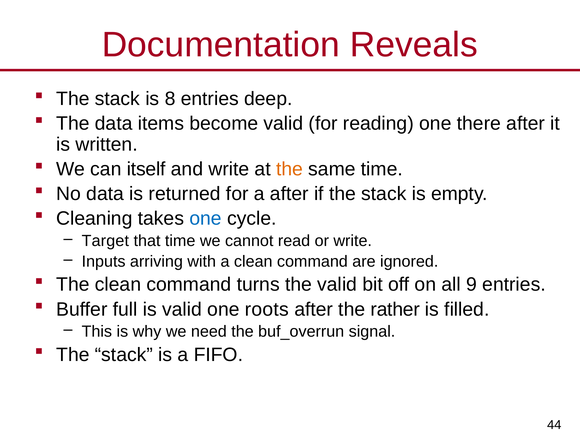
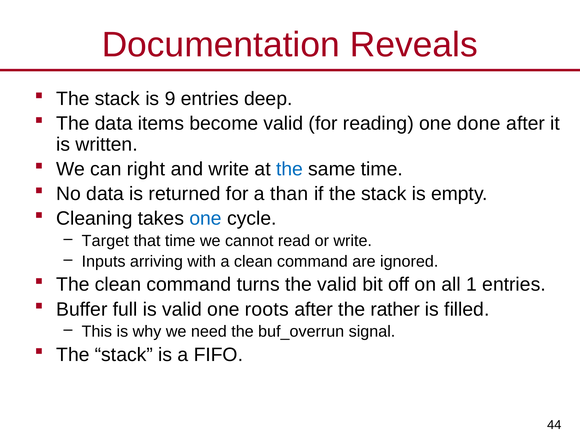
8: 8 -> 9 (170, 99)
there: there -> done (479, 124)
itself: itself -> right (146, 169)
the colour: orange -> blue (290, 169)
a after: after -> than (289, 194)
9: 9 -> 1 (472, 285)
